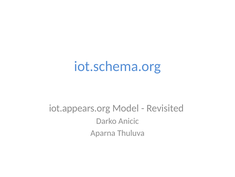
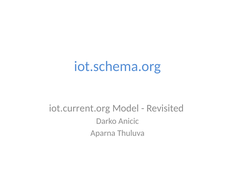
iot.appears.org: iot.appears.org -> iot.current.org (80, 108)
